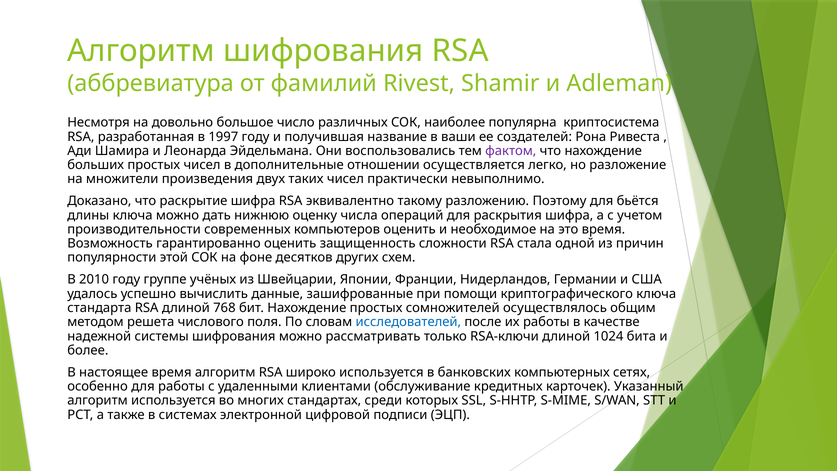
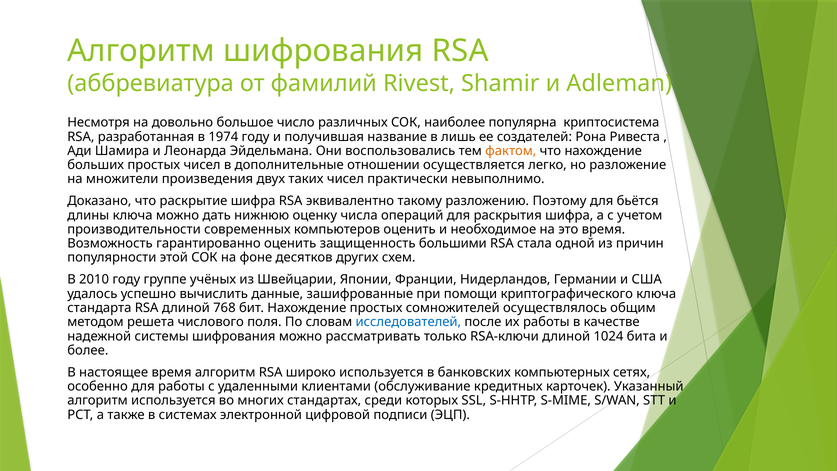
1997: 1997 -> 1974 (223, 137)
ваши: ваши -> лишь (458, 137)
фактом colour: purple -> orange (511, 151)
сложности: сложности -> большими (453, 243)
